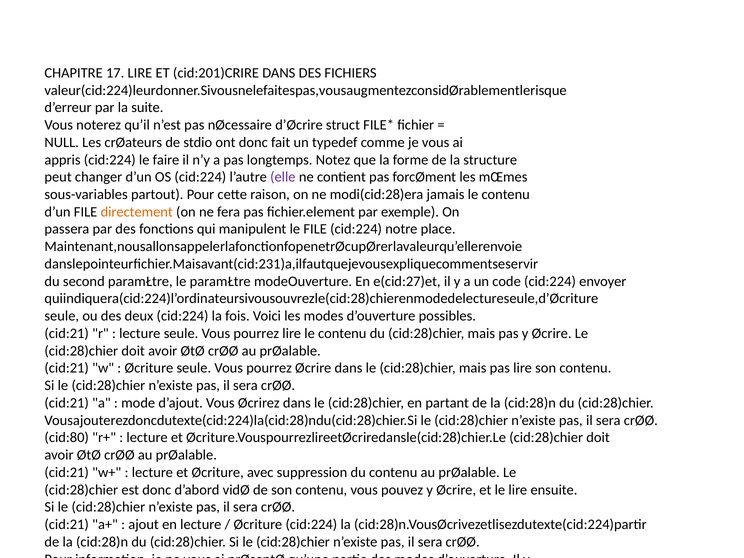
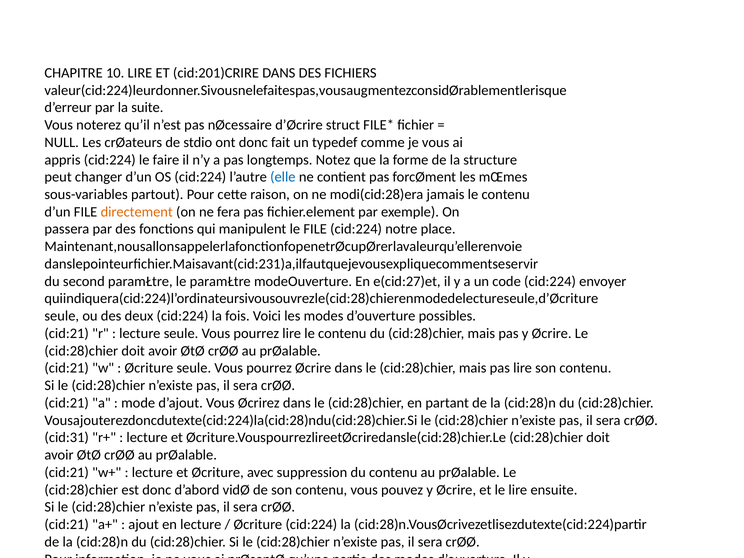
17: 17 -> 10 (115, 73)
elle colour: purple -> blue (283, 177)
cid:80: cid:80 -> cid:31 (67, 438)
